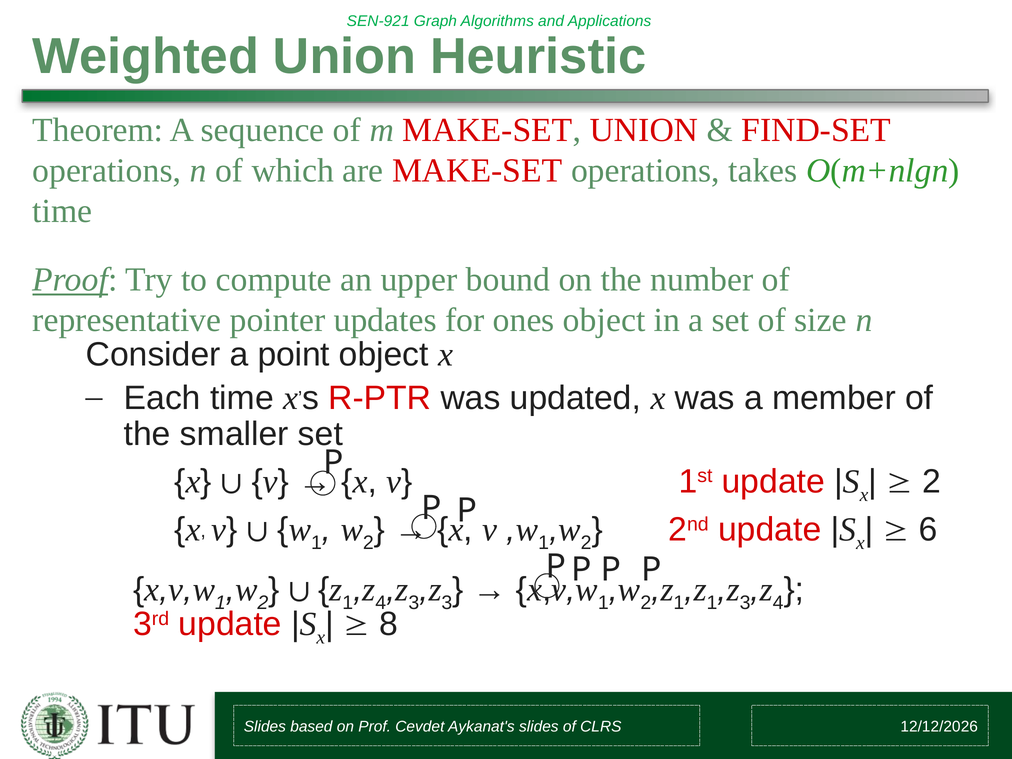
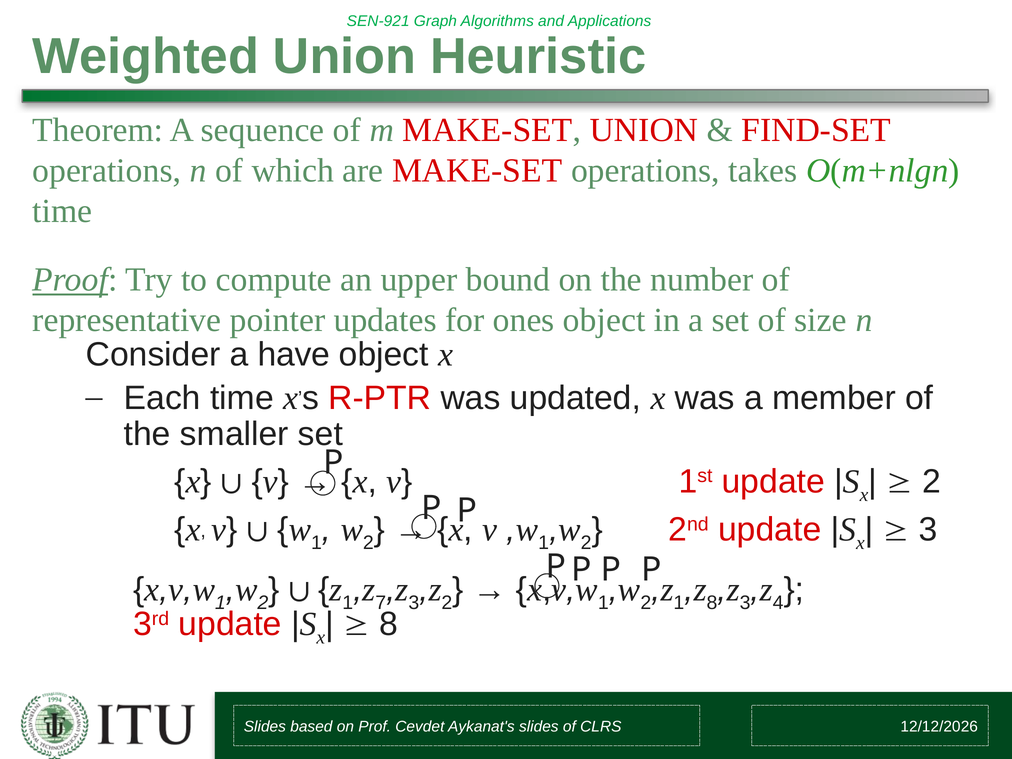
point: point -> have (294, 355)
6: 6 -> 3 (928, 530)
4: 4 -> 7 (381, 603)
3: 3 -> 2 (447, 603)
1: 1 -> 8 (712, 603)
